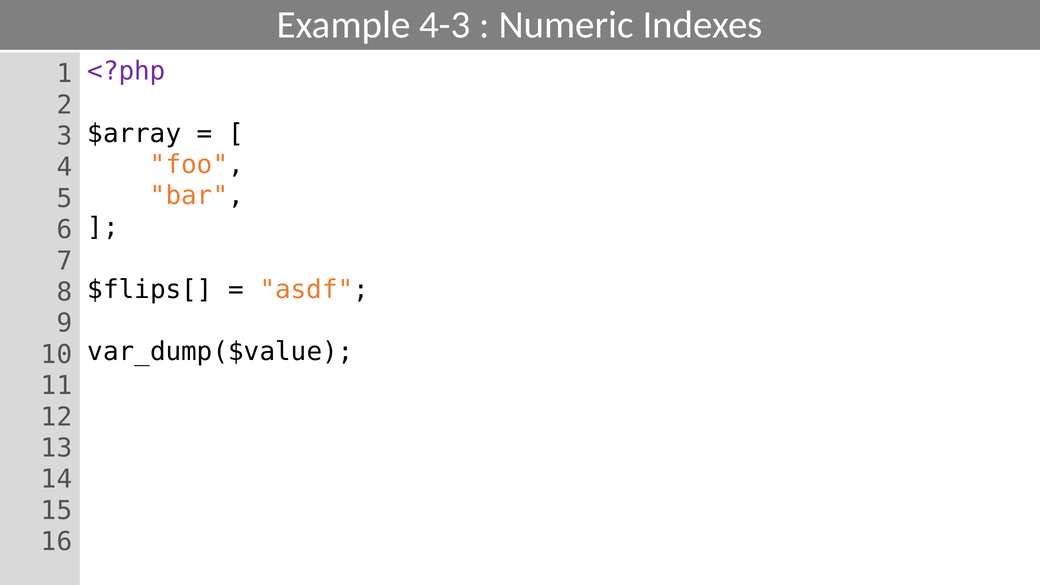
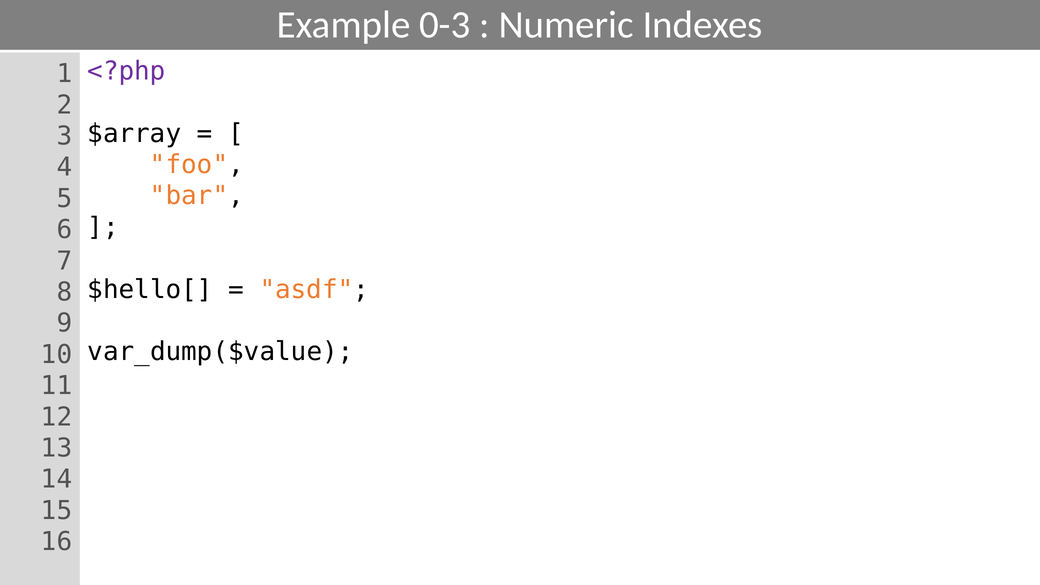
4-3: 4-3 -> 0-3 (445, 25)
$flips[: $flips[ -> $hello[ (150, 289)
